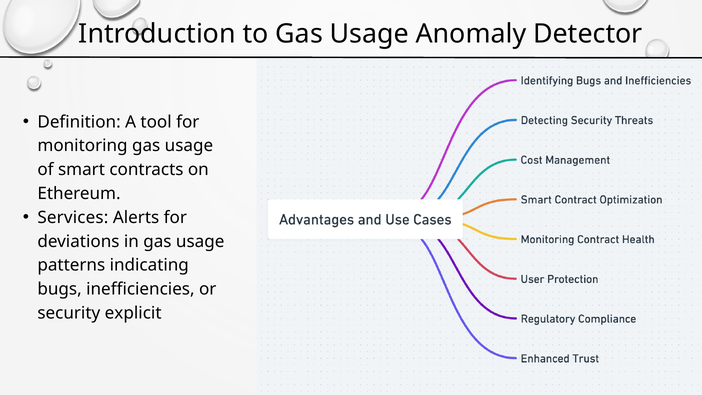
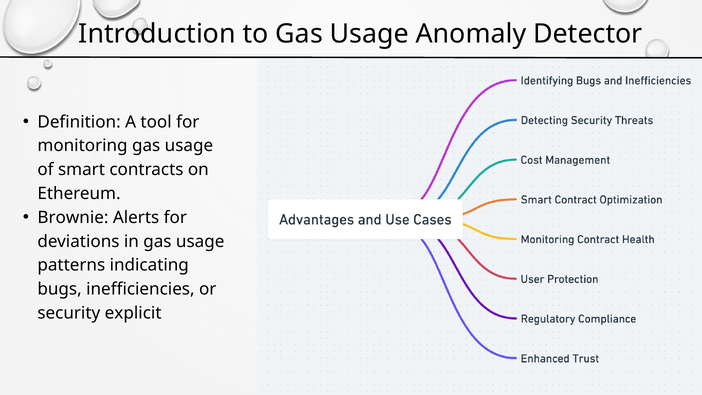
Services: Services -> Brownie (73, 217)
